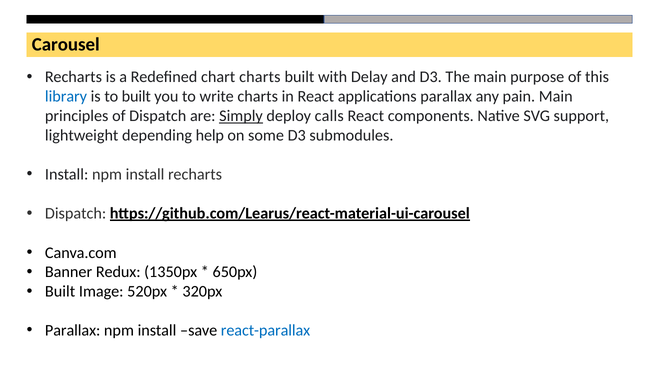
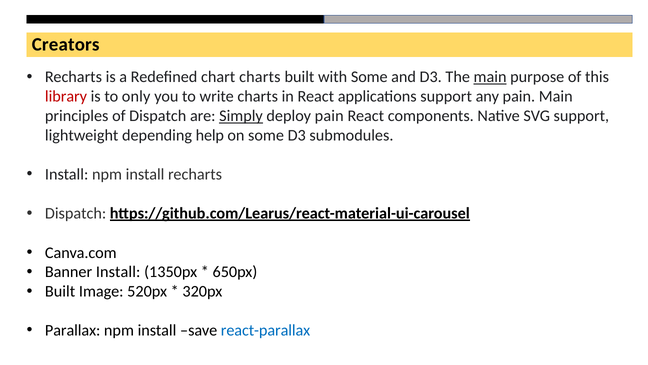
Carousel: Carousel -> Creators (66, 45)
with Delay: Delay -> Some (369, 77)
main underline: none -> present (490, 77)
library colour: blue -> red (66, 96)
to built: built -> only (136, 96)
applications parallax: parallax -> support (446, 96)
deploy calls: calls -> pain (329, 116)
Banner Redux: Redux -> Install (118, 272)
